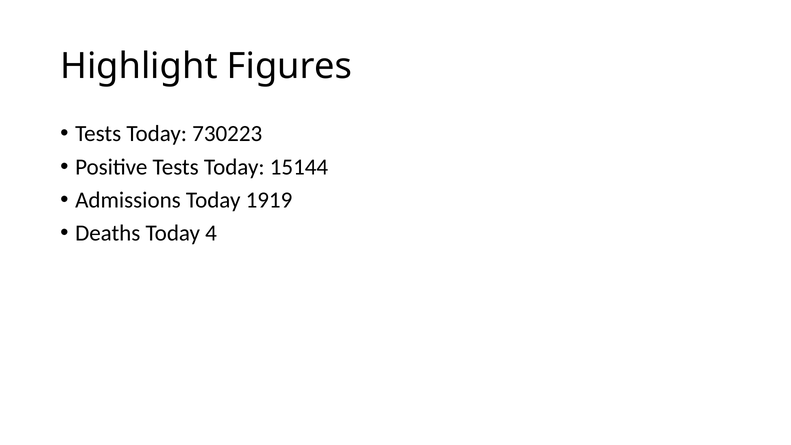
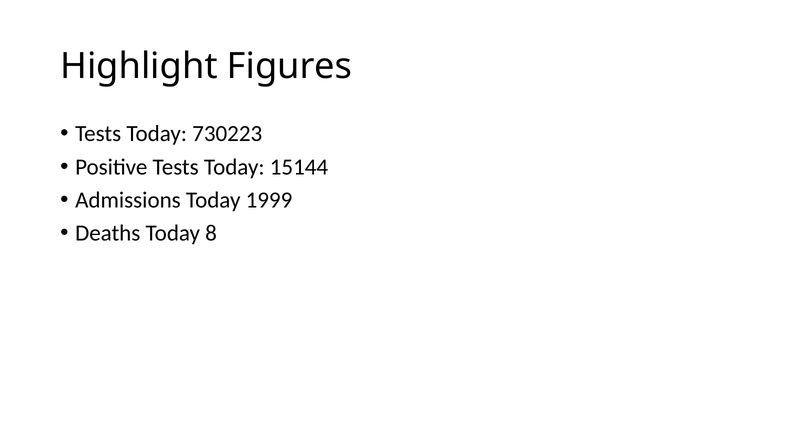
1919: 1919 -> 1999 (269, 200)
4: 4 -> 8 (211, 233)
